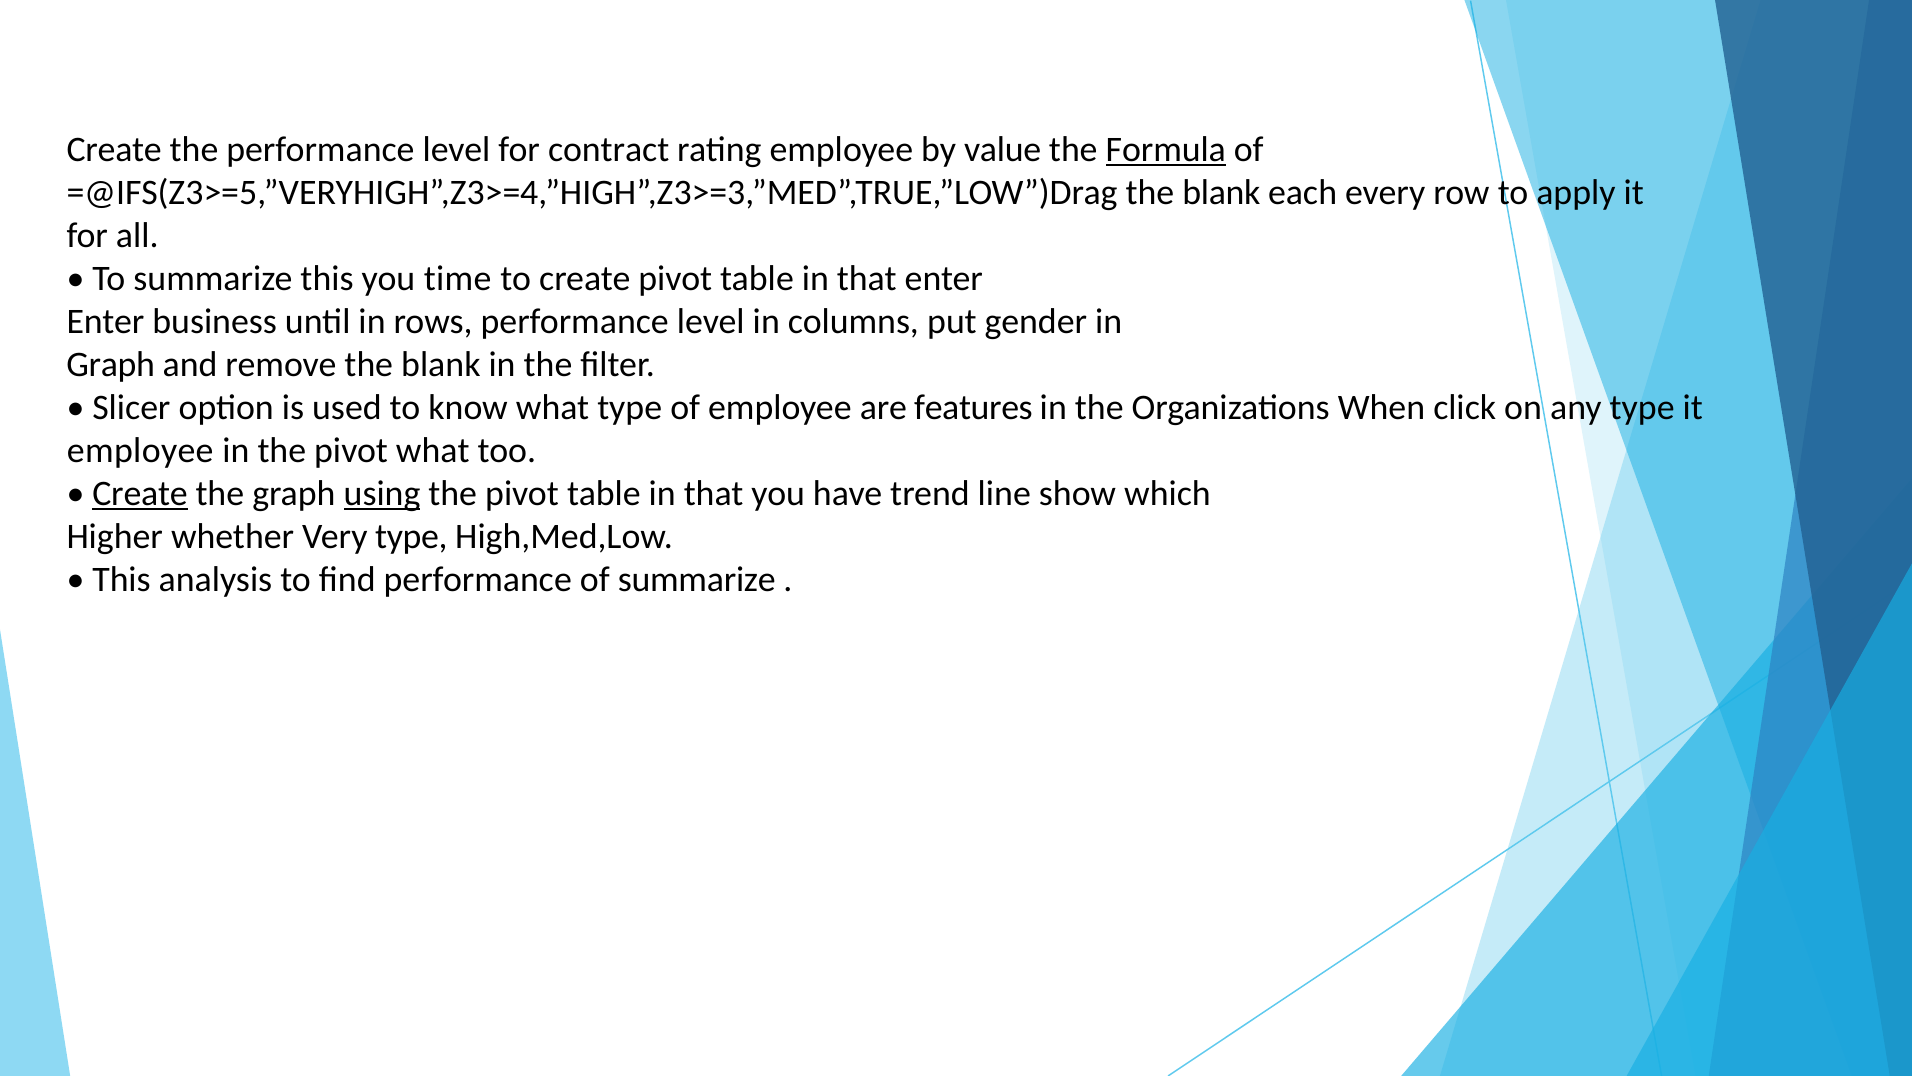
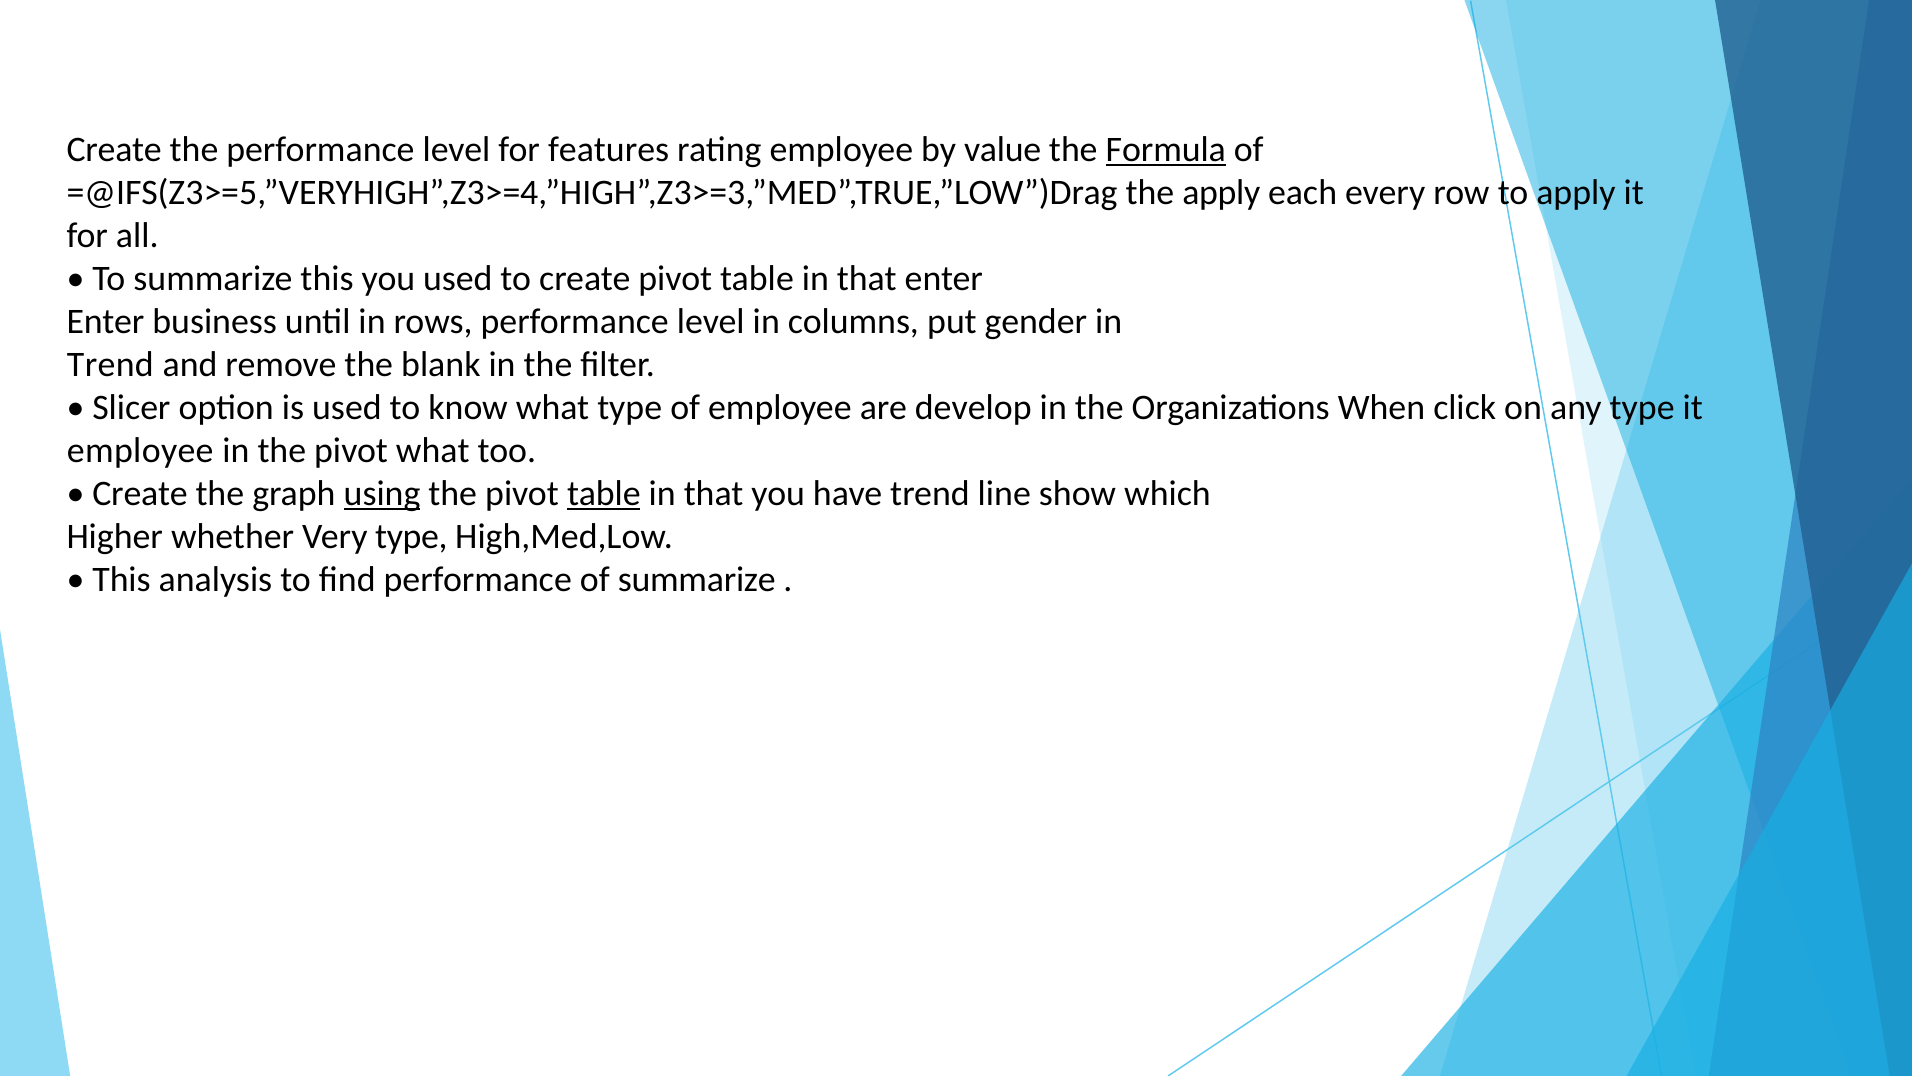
contract: contract -> features (609, 149)
=@IFS(Z3>=5,”VERYHIGH”,Z3>=4,”HIGH”,Z3>=3,”MED”,TRUE,”LOW”)Drag the blank: blank -> apply (1221, 192)
you time: time -> used (458, 278)
Graph: Graph -> Trend (110, 364)
features: features -> develop (973, 407)
Create underline: present -> none (140, 493)
table underline: none -> present (604, 493)
